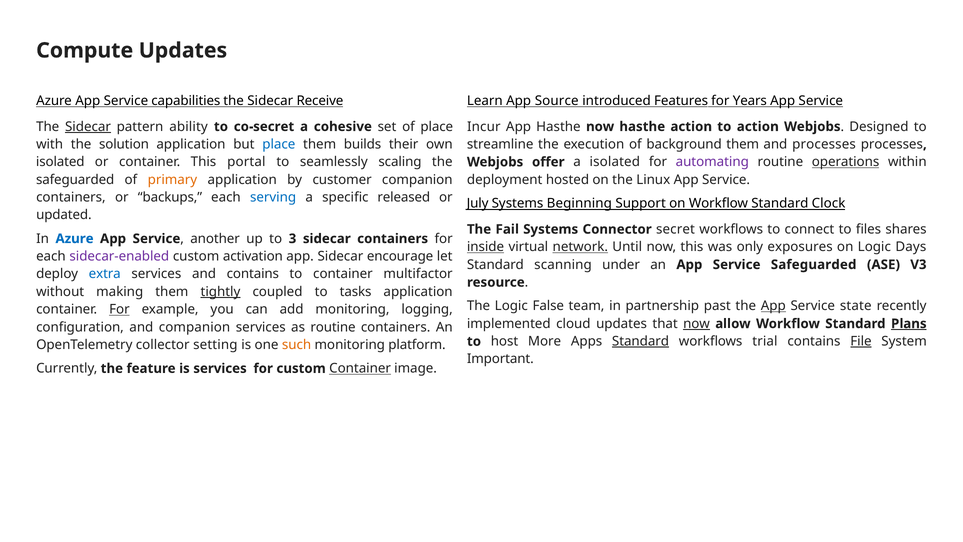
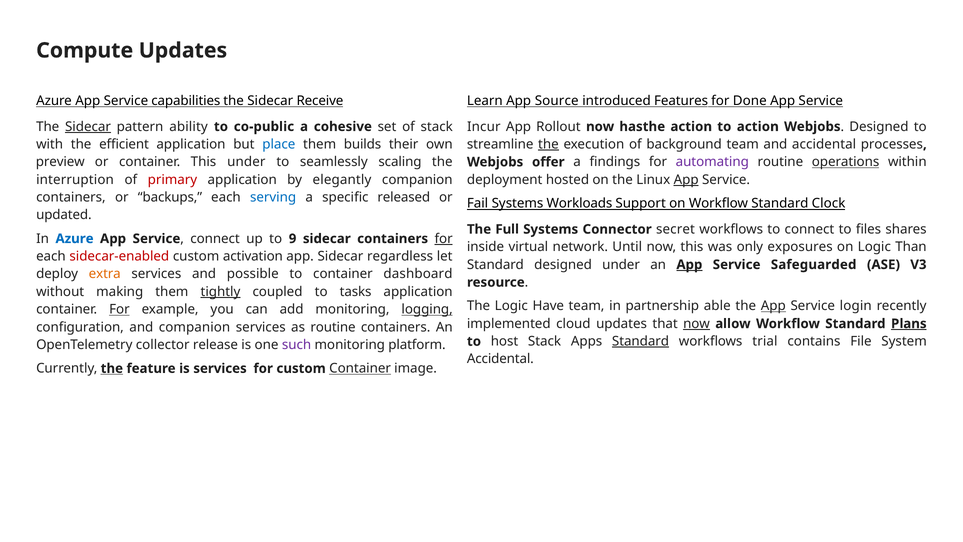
Years: Years -> Done (750, 101)
co-secret: co-secret -> co-public (264, 127)
of place: place -> stack (437, 127)
App Hasthe: Hasthe -> Rollout (558, 127)
solution: solution -> efficient (124, 144)
the underline: none -> present (548, 144)
background them: them -> team (743, 144)
and processes: processes -> accidental (824, 144)
isolated: isolated -> preview (60, 162)
This portal: portal -> under (246, 162)
a isolated: isolated -> findings (615, 162)
safeguarded: safeguarded -> interruption (75, 180)
primary colour: orange -> red (172, 180)
customer: customer -> elegantly (342, 180)
App underline: none -> present (686, 180)
July: July -> Fail (478, 203)
Beginning: Beginning -> Workloads (579, 203)
Fail: Fail -> Full (507, 229)
Service another: another -> connect (215, 239)
3: 3 -> 9 (293, 239)
for underline: none -> present (444, 239)
inside underline: present -> none (486, 247)
network underline: present -> none (580, 247)
Days: Days -> Than (911, 247)
sidecar-enabled colour: purple -> red (119, 256)
encourage: encourage -> regardless (400, 256)
Standard scanning: scanning -> designed (563, 265)
App underline: none -> present (689, 265)
extra colour: blue -> orange (105, 274)
and contains: contains -> possible (253, 274)
multifactor: multifactor -> dashboard (418, 274)
False: False -> Have (548, 306)
past: past -> able (717, 306)
state: state -> login (856, 306)
logging underline: none -> present (427, 309)
host More: More -> Stack (545, 341)
File underline: present -> none (861, 341)
setting: setting -> release (215, 345)
such colour: orange -> purple (297, 345)
Important: Important -> Accidental (500, 359)
the underline: none -> present (112, 368)
